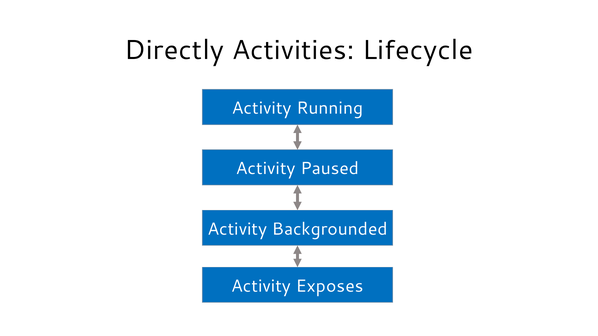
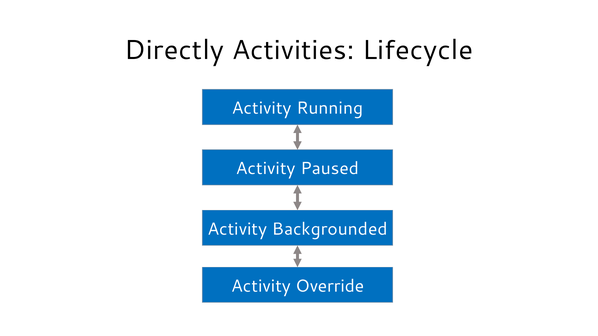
Exposes: Exposes -> Override (330, 286)
